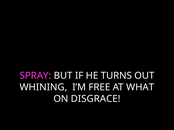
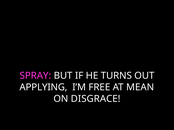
WHINING: WHINING -> APPLYING (44, 88)
WHAT: WHAT -> MEAN (140, 88)
